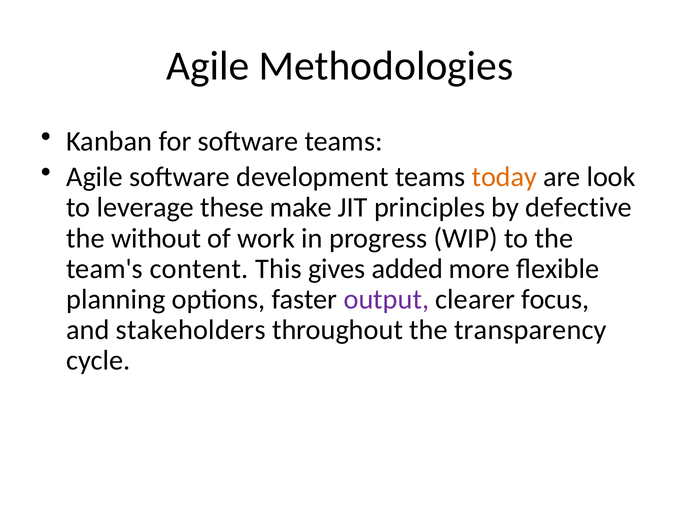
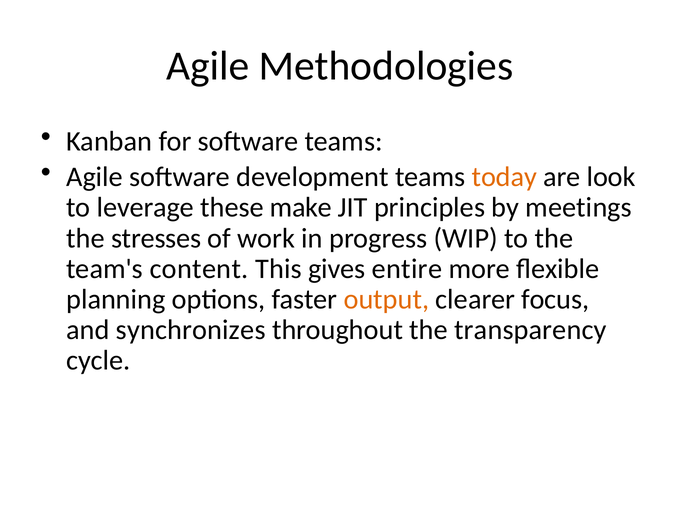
defective: defective -> meetings (579, 208)
without: without -> stresses (156, 238)
added: added -> entire (407, 269)
output colour: purple -> orange (386, 299)
stakeholders: stakeholders -> synchronizes (191, 330)
